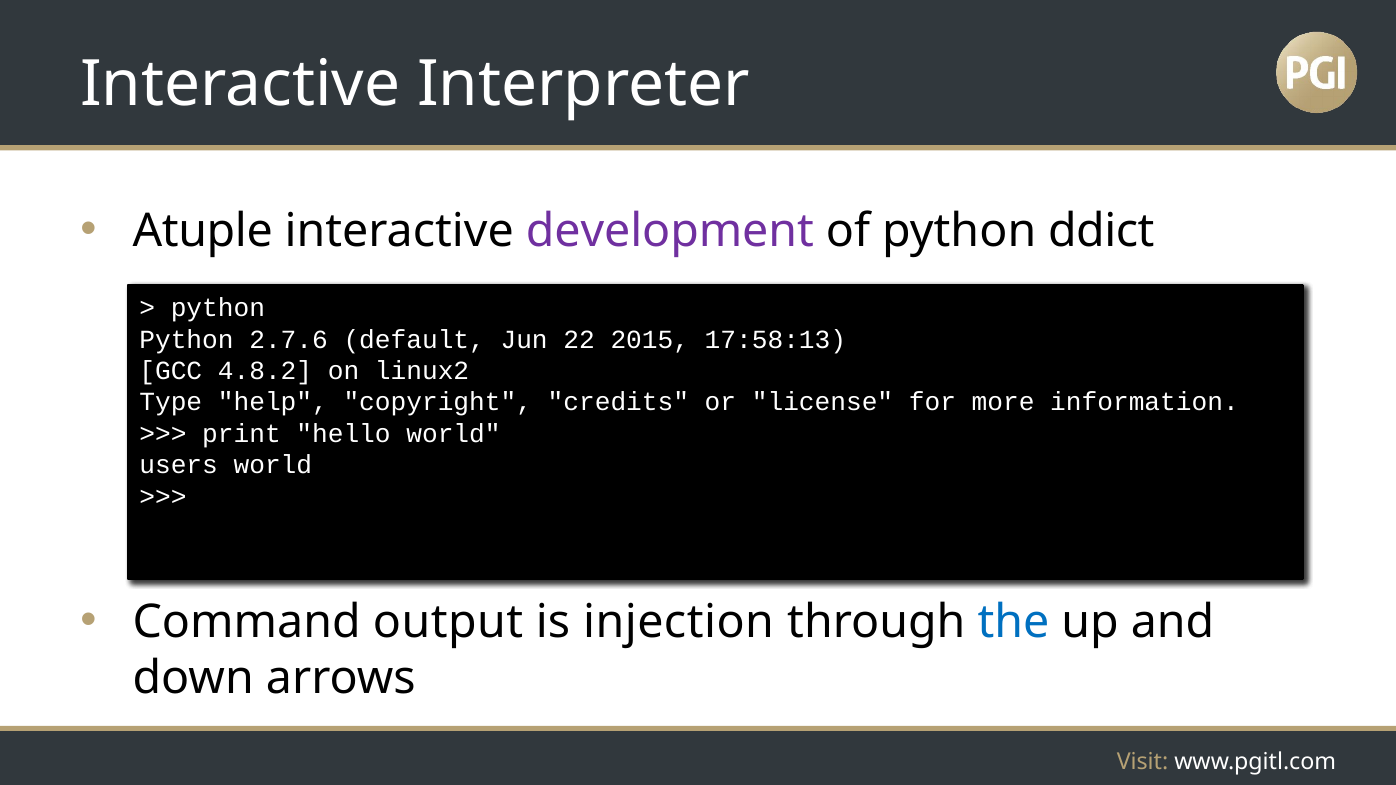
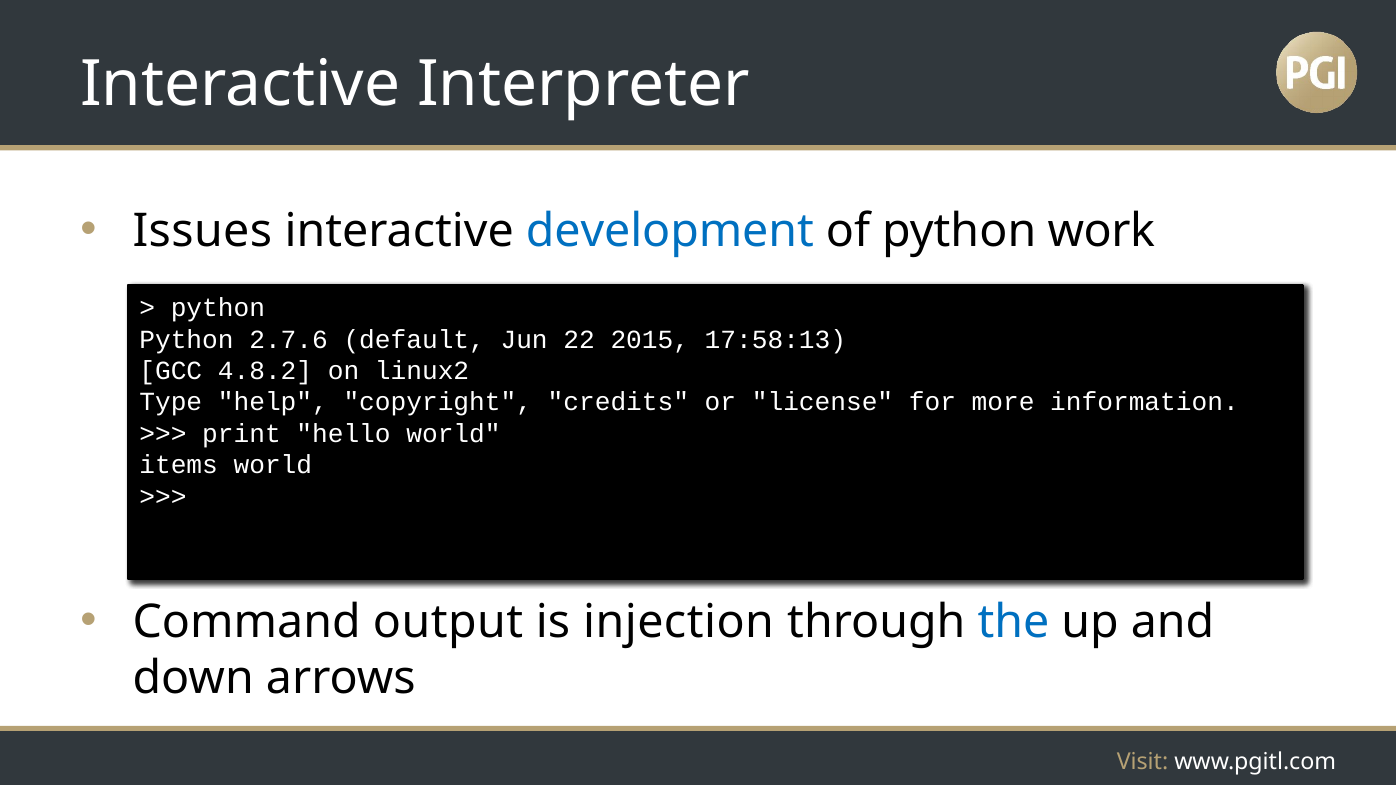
Atuple: Atuple -> Issues (202, 231)
development colour: purple -> blue (670, 231)
ddict: ddict -> work (1101, 231)
users: users -> items (179, 465)
